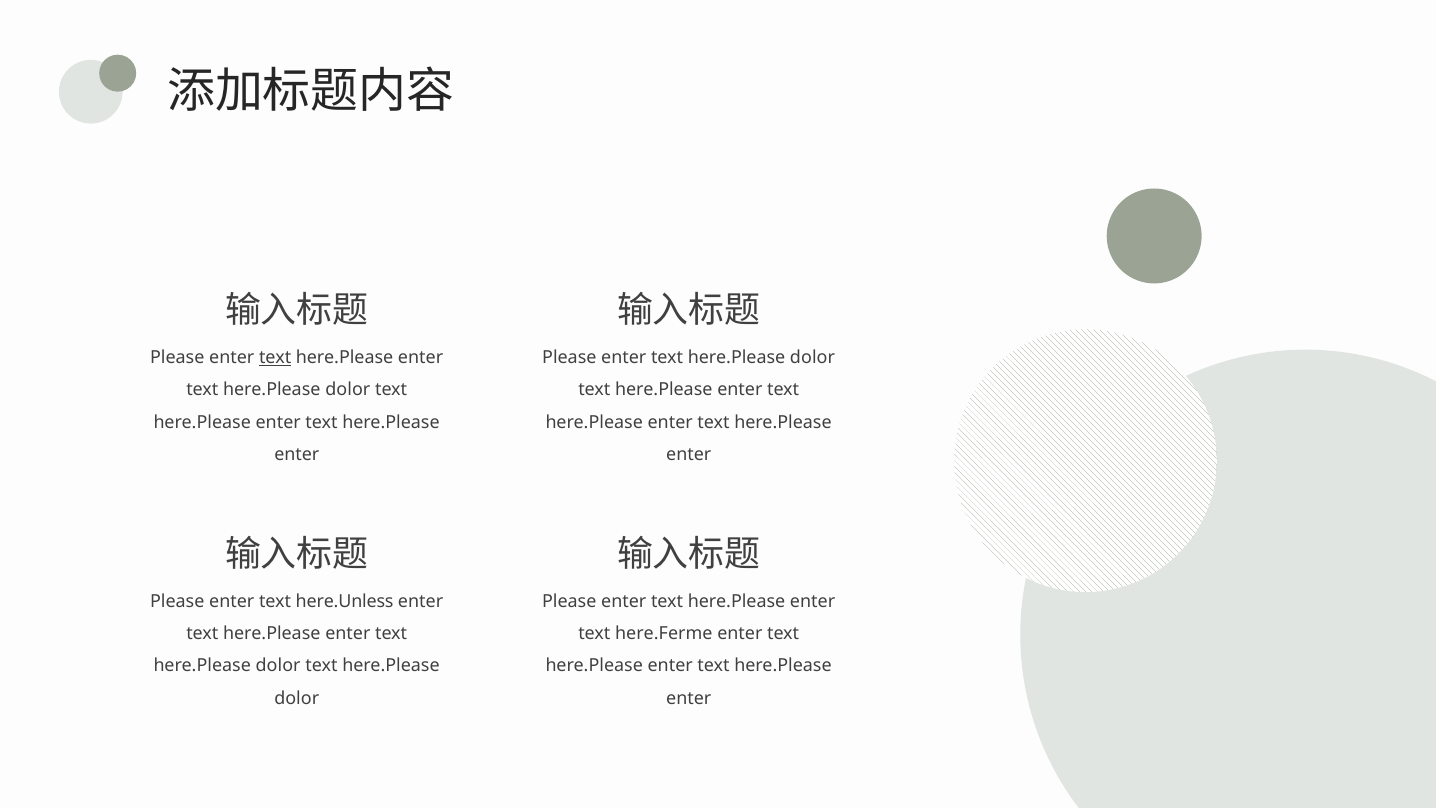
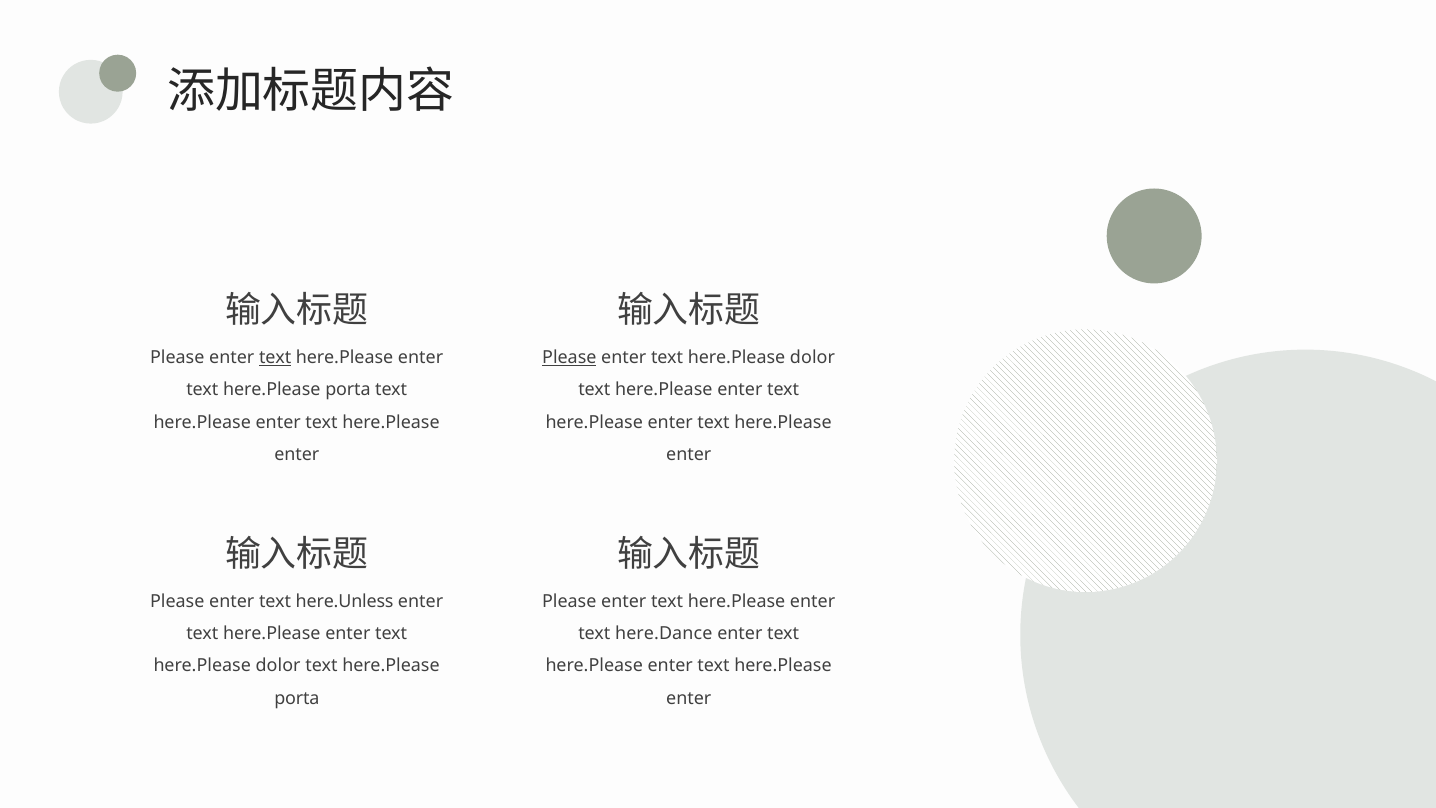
Please underline: none -> present (569, 357)
dolor: dolor -> porta (348, 390)
here.Ferme: here.Ferme -> here.Dance (664, 633)
dolor: dolor -> porta (297, 698)
